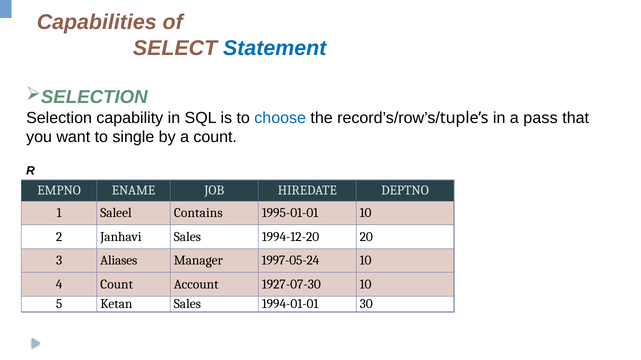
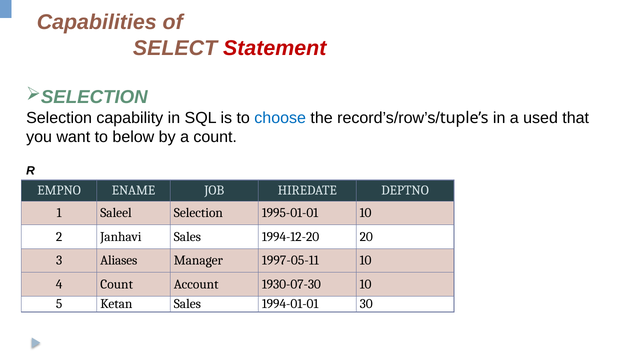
Statement colour: blue -> red (275, 48)
pass: pass -> used (541, 118)
single: single -> below (133, 137)
Saleel Contains: Contains -> Selection (198, 213)
1997-05-24: 1997-05-24 -> 1997-05-11 (290, 261)
1927-07-30: 1927-07-30 -> 1930-07-30 (291, 285)
